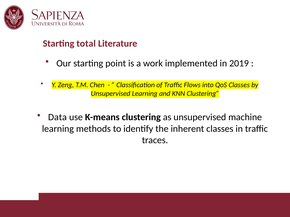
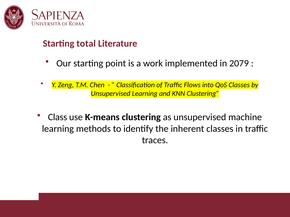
2019: 2019 -> 2079 (239, 64)
Data: Data -> Class (58, 117)
